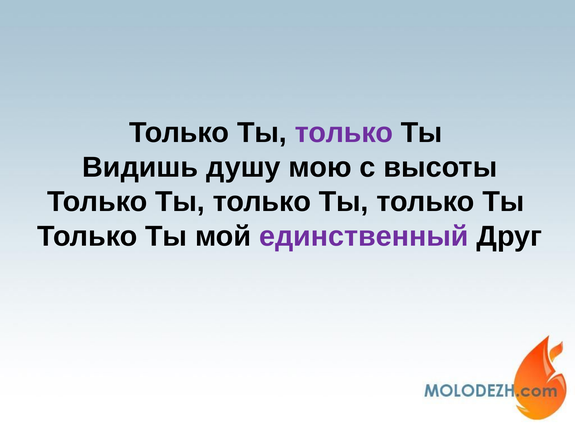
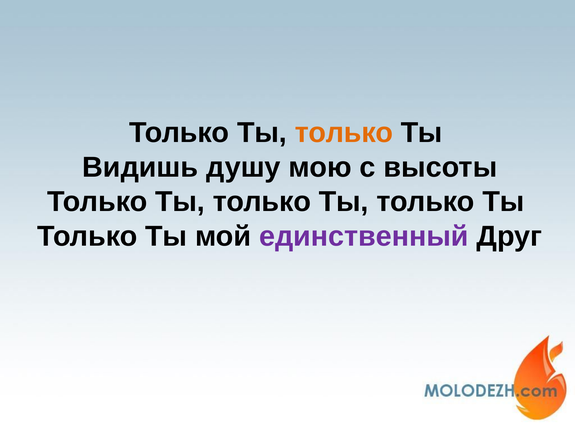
только colour: purple -> orange (344, 133)
